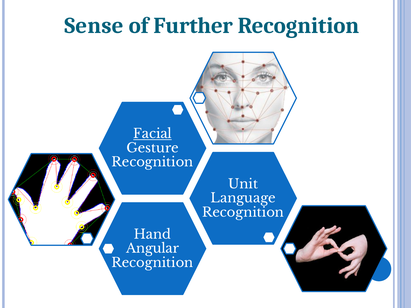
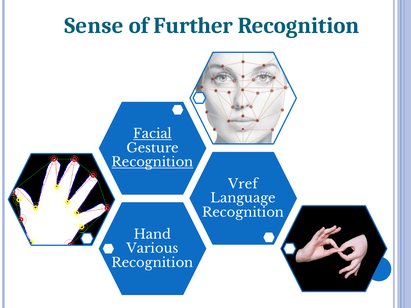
Recognition underline: none -> present (152, 162)
Unit: Unit -> Vref (243, 184)
Angular: Angular -> Various (152, 249)
